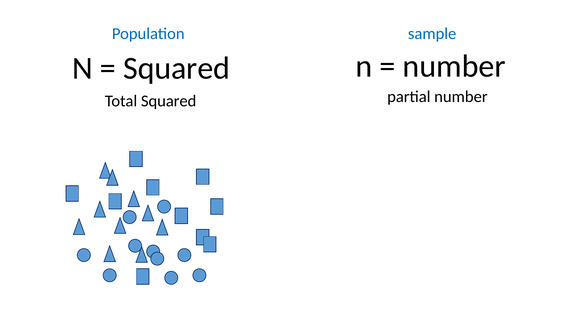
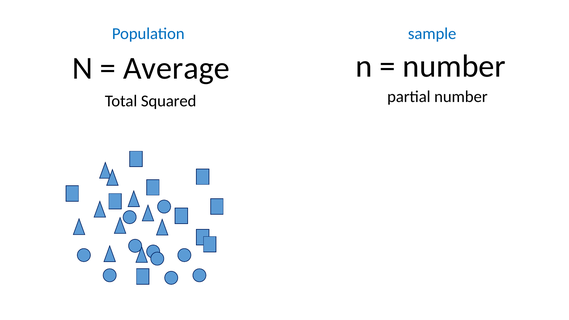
Squared: Squared -> Average (176, 68)
